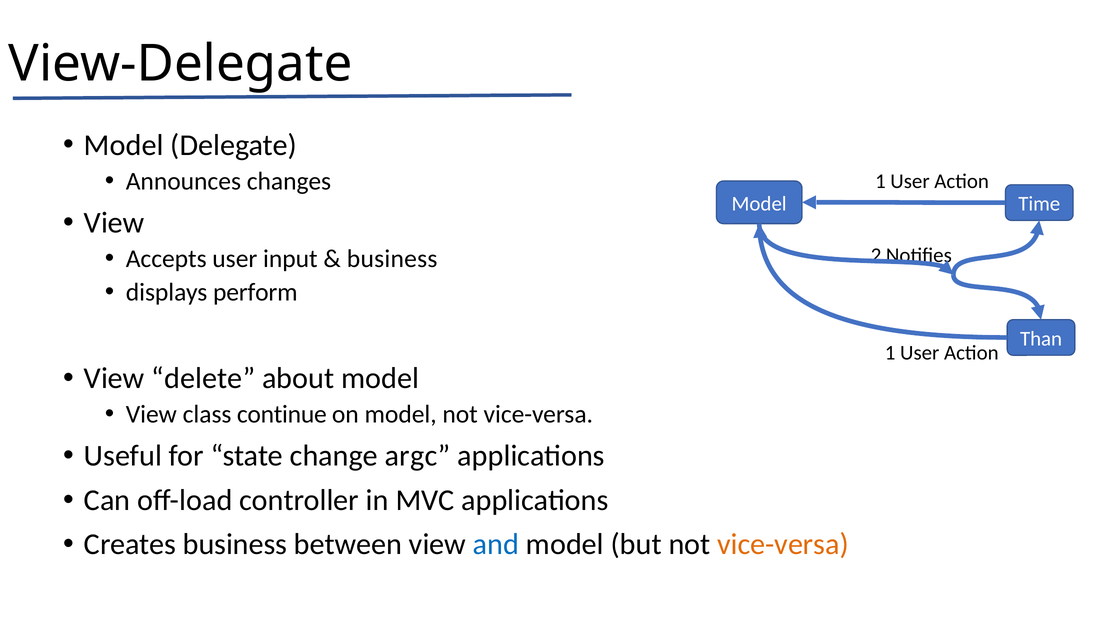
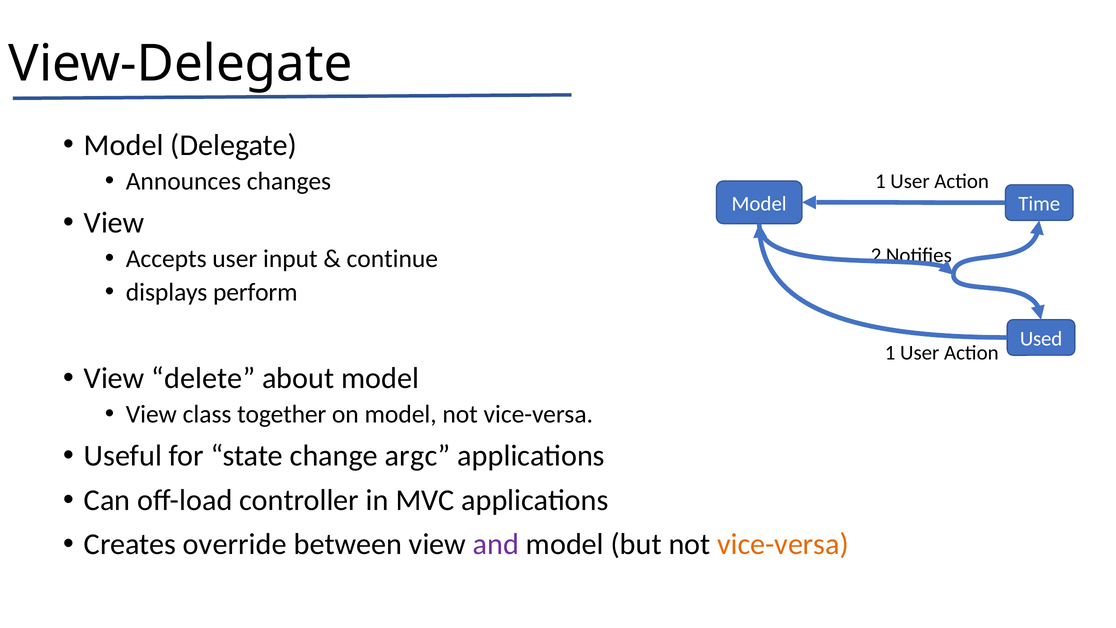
business: business -> continue (392, 259)
Than: Than -> Used (1041, 339)
continue: continue -> together (282, 414)
Creates business: business -> override (235, 544)
and colour: blue -> purple (496, 544)
